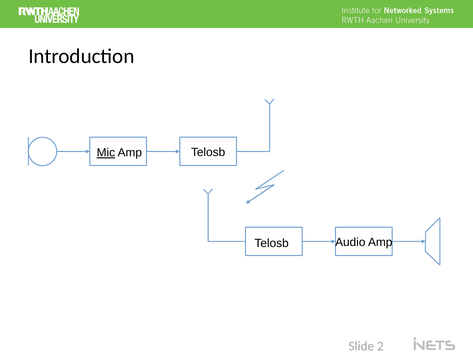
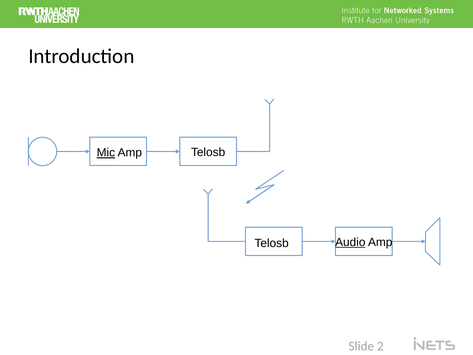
Audio underline: none -> present (350, 242)
